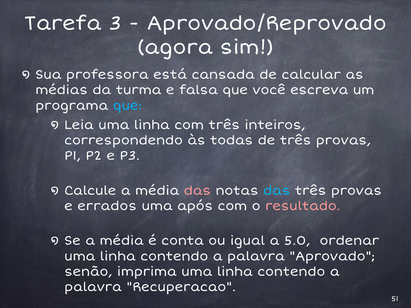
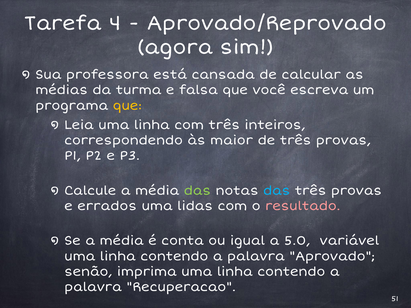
3: 3 -> 4 (115, 23)
que colour: light blue -> yellow (127, 106)
todas: todas -> maior (232, 140)
das colour: pink -> light green (197, 191)
após: após -> lidas (195, 206)
ordenar: ordenar -> variável (349, 241)
